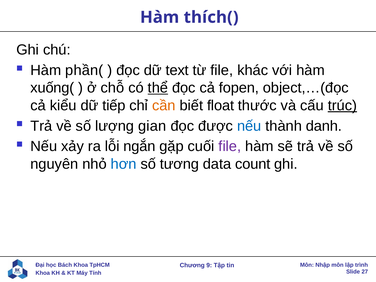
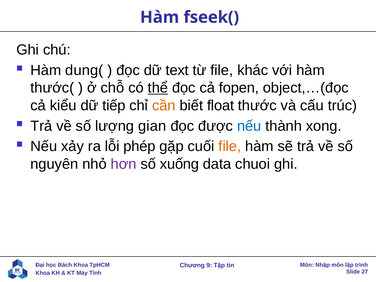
thích(: thích( -> fseek( (211, 17)
phần(: phần( -> dung( (84, 70)
xuống(: xuống( -> thước( (52, 88)
trúc underline: present -> none (342, 105)
danh: danh -> xong (324, 126)
ngắn: ngắn -> phép (139, 146)
file colour: purple -> orange (230, 146)
hơn colour: blue -> purple (124, 164)
tương: tương -> xuống (179, 164)
count: count -> chuoi (253, 164)
